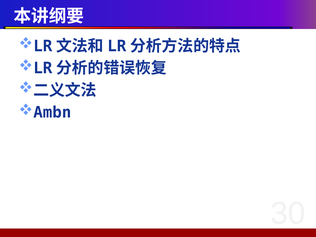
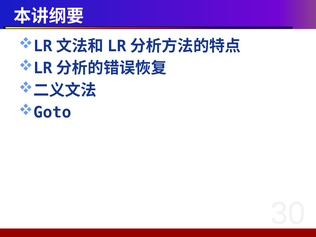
Ambn: Ambn -> Goto (52, 112)
